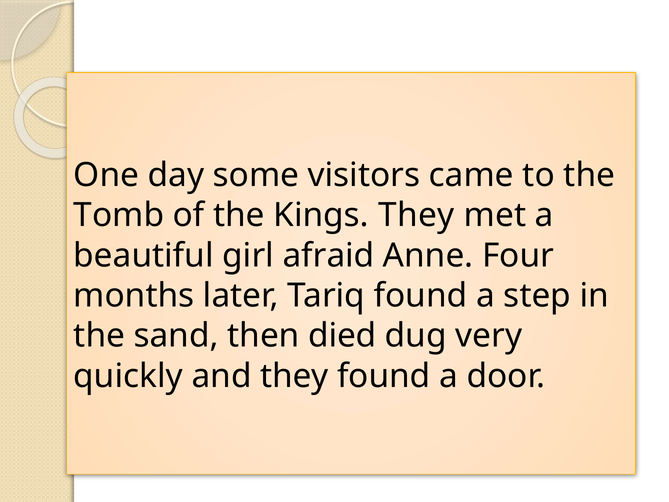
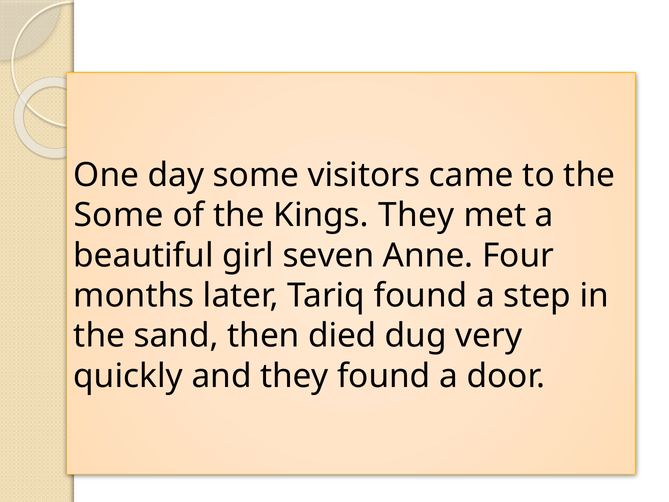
Tomb: Tomb -> Some (119, 215)
afraid: afraid -> seven (328, 255)
